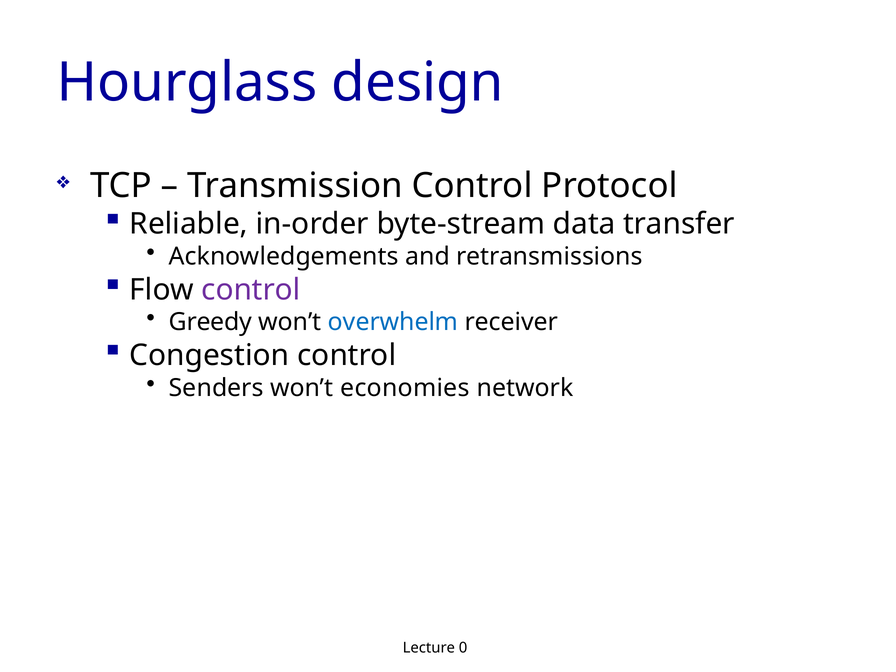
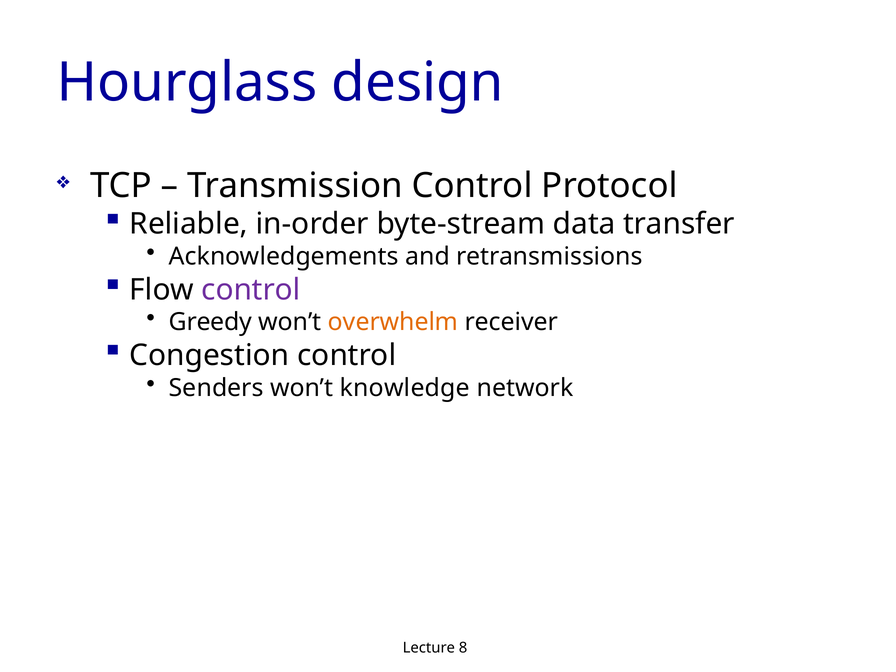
overwhelm colour: blue -> orange (393, 322)
economies: economies -> knowledge (405, 388)
0: 0 -> 8 (463, 648)
